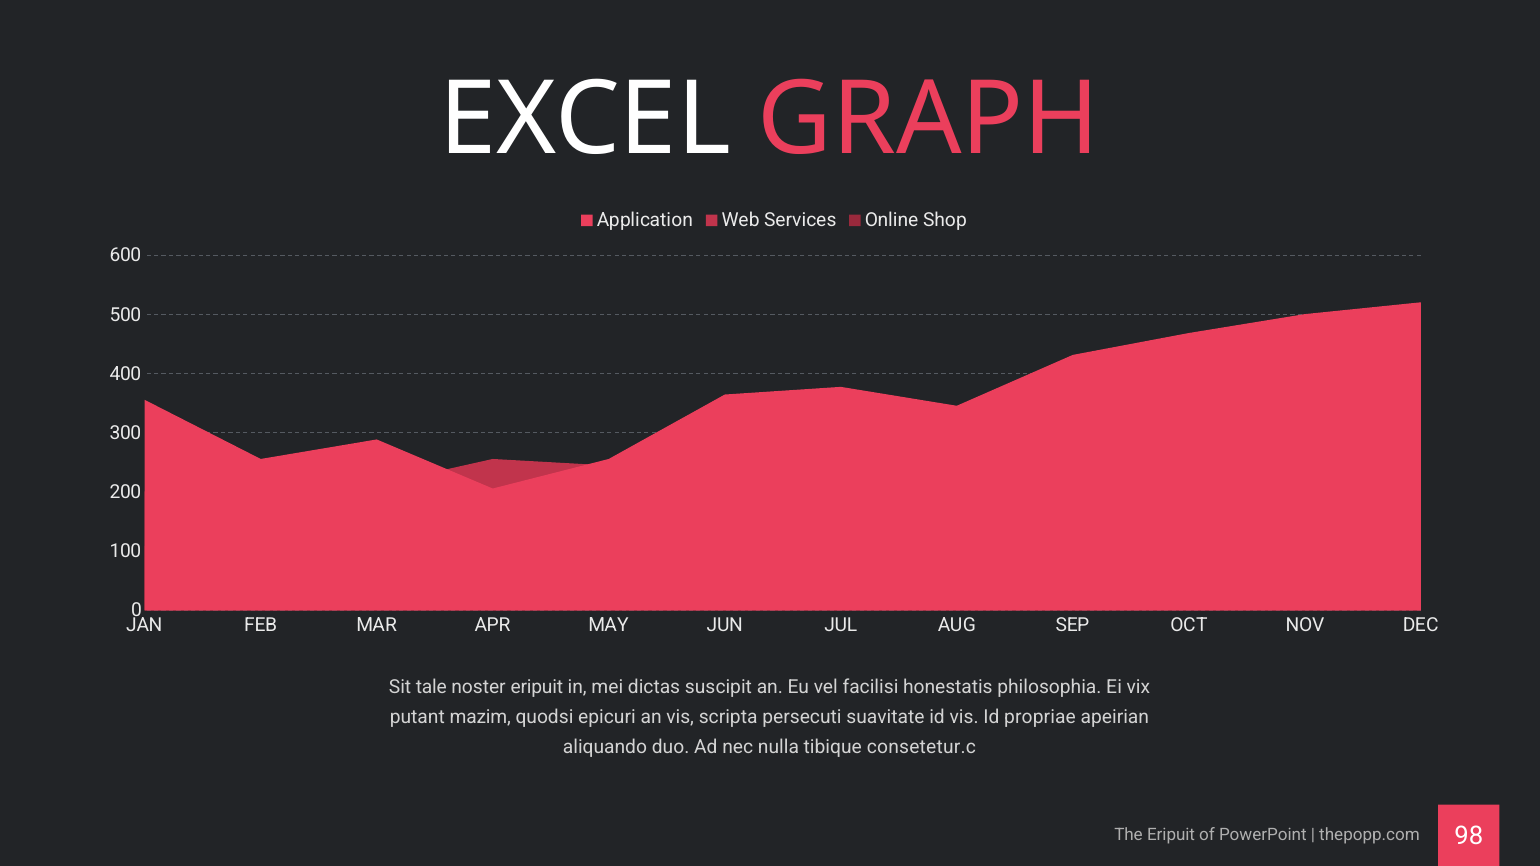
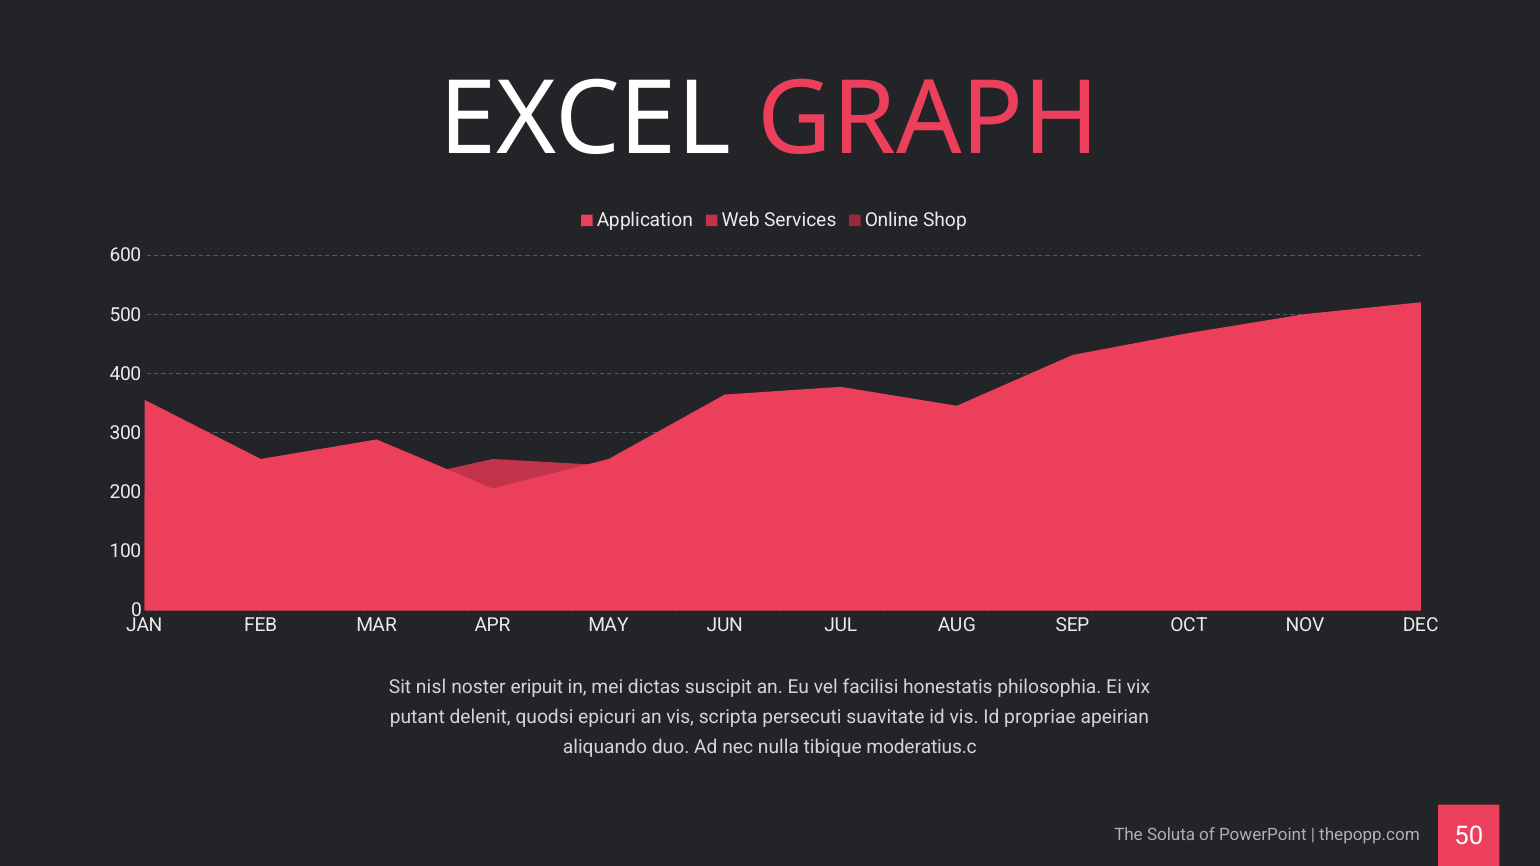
tale: tale -> nisl (431, 688)
mazim: mazim -> delenit (480, 718)
consetetur.c: consetetur.c -> moderatius.c (922, 748)
The Eripuit: Eripuit -> Soluta (1171, 835)
98: 98 -> 50 (1469, 836)
